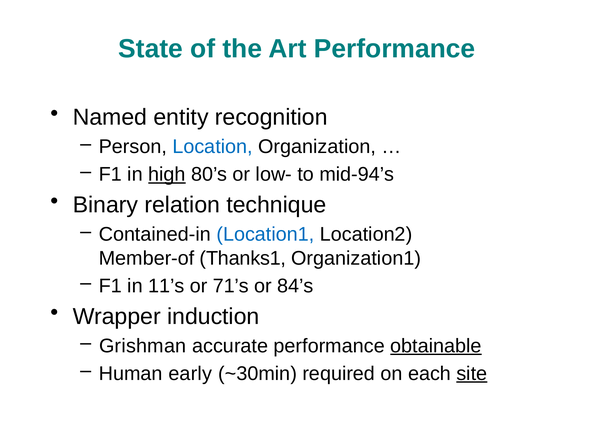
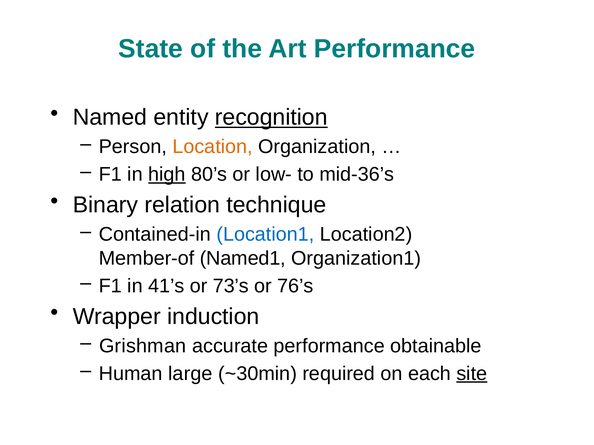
recognition underline: none -> present (271, 117)
Location colour: blue -> orange (213, 147)
mid-94’s: mid-94’s -> mid-36’s (357, 175)
Thanks1: Thanks1 -> Named1 (243, 258)
11’s: 11’s -> 41’s (166, 286)
71’s: 71’s -> 73’s (231, 286)
84’s: 84’s -> 76’s (295, 286)
obtainable underline: present -> none (436, 346)
early: early -> large (190, 374)
